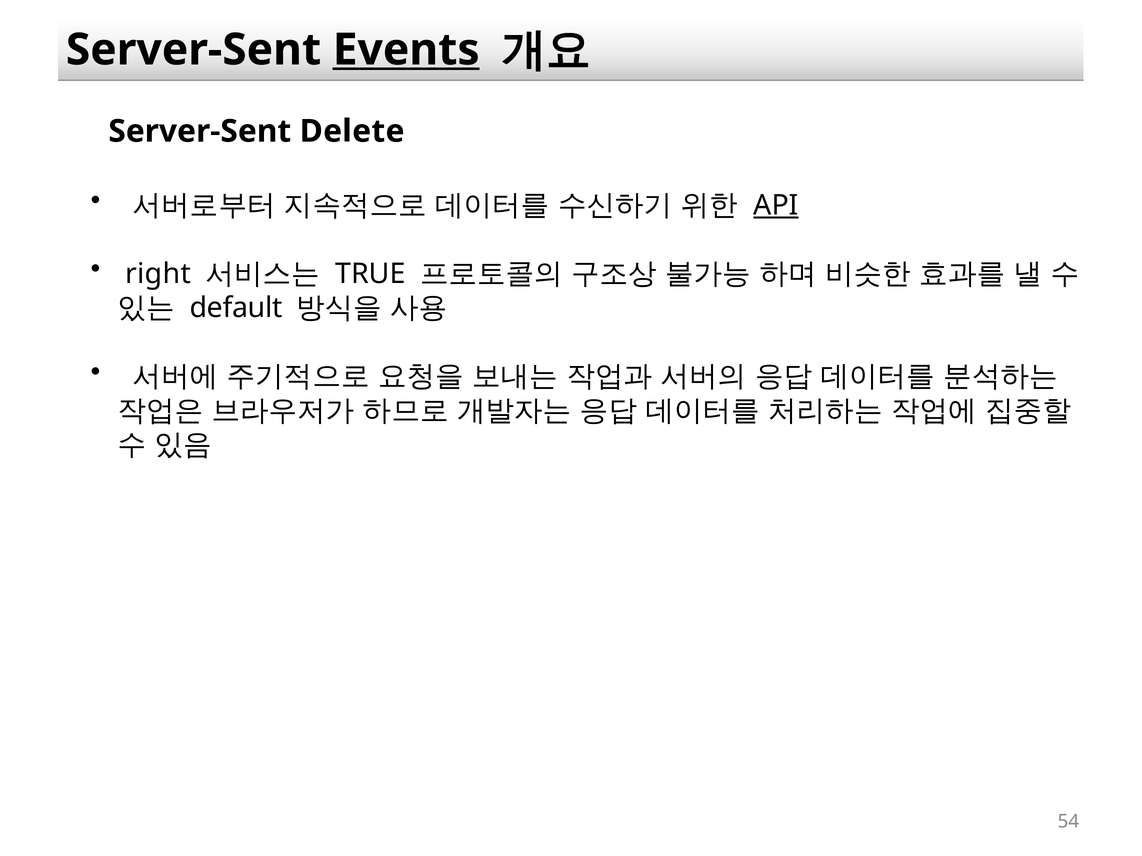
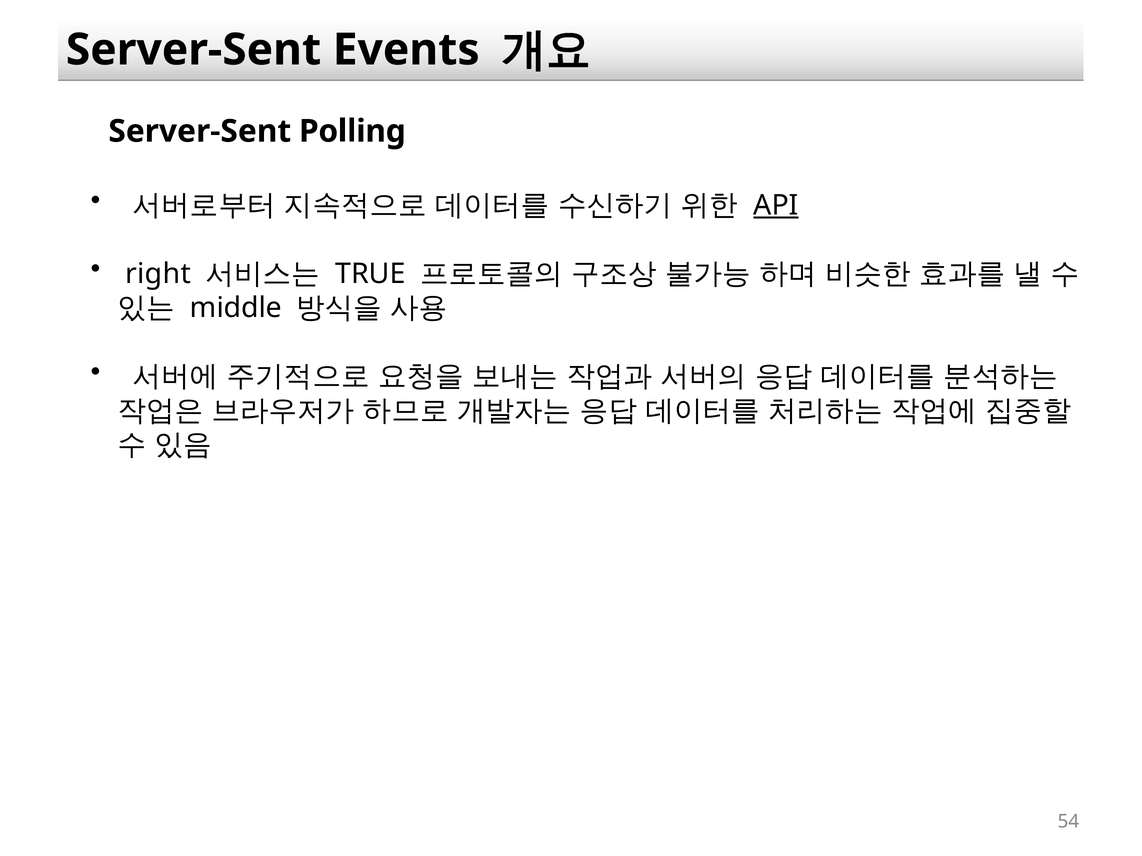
Events underline: present -> none (406, 50)
Delete: Delete -> Polling (352, 131)
default: default -> middle (236, 308)
